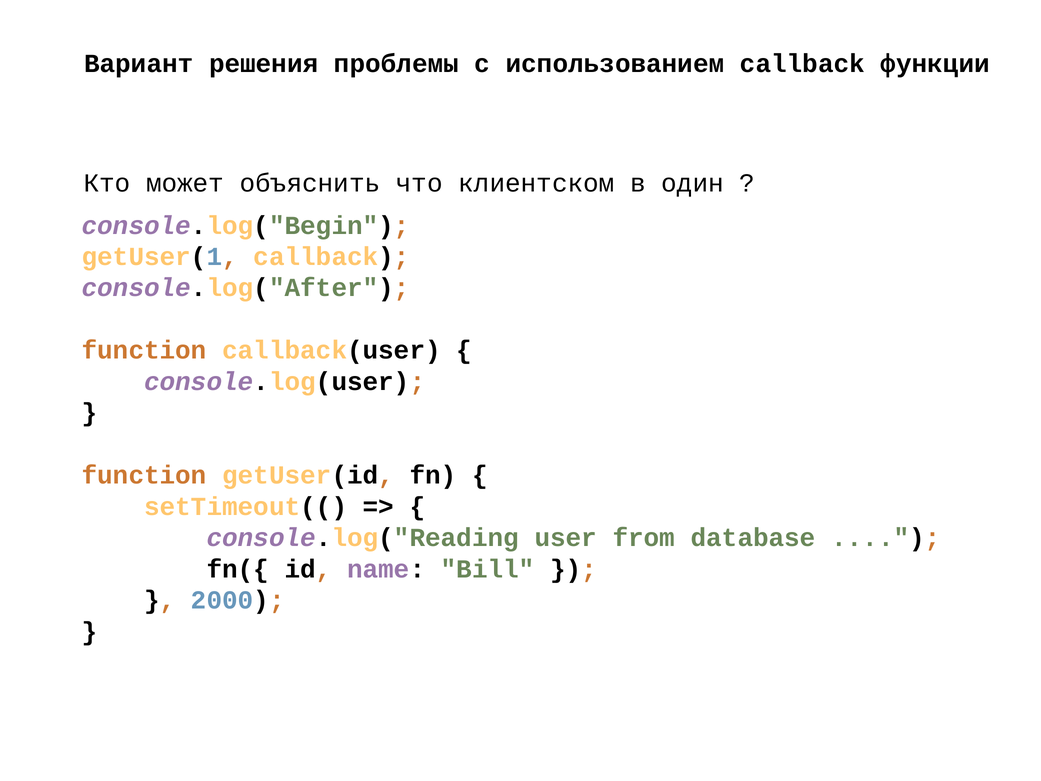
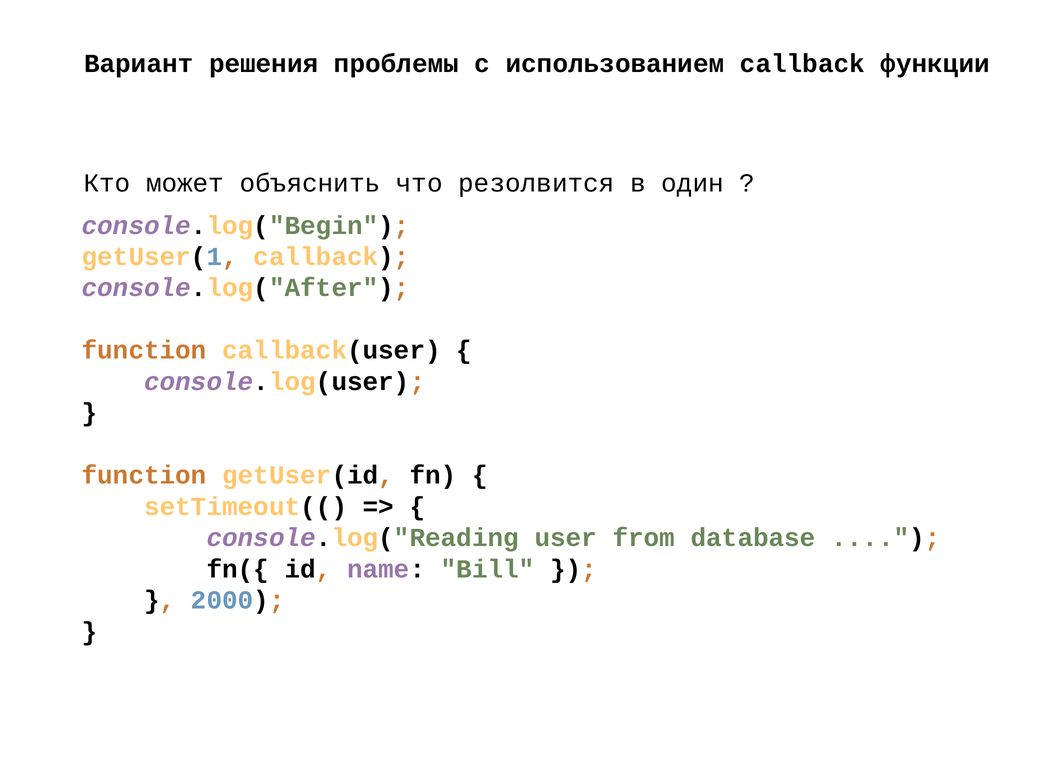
клиентском: клиентском -> резолвится (536, 183)
